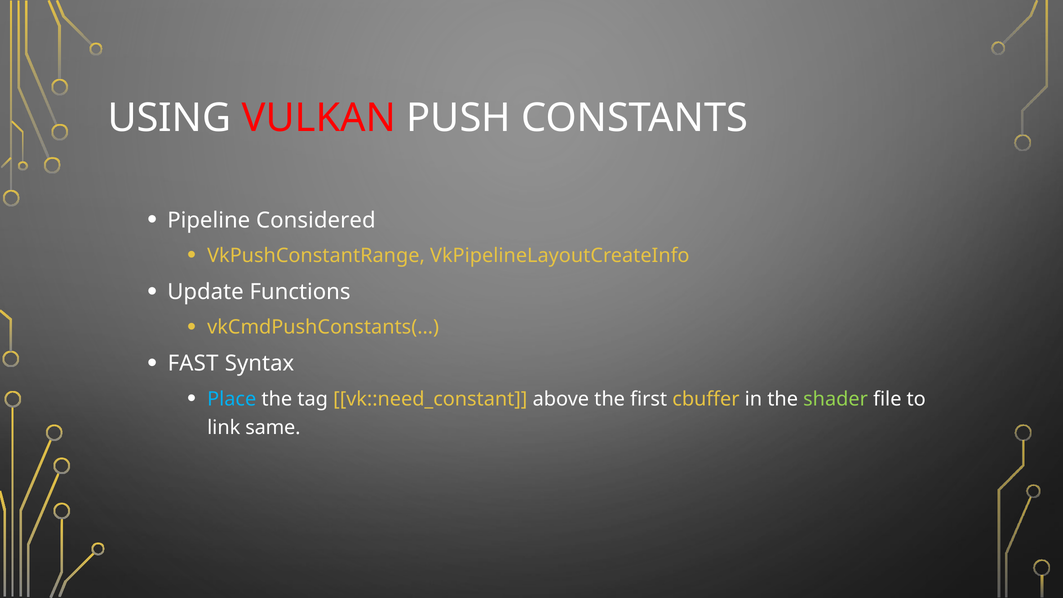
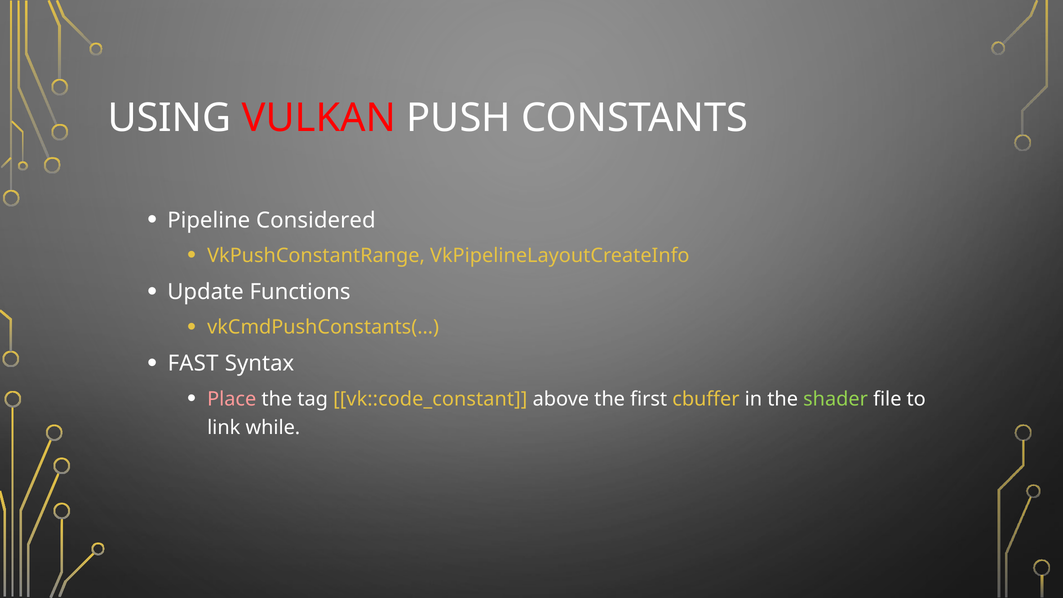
Place colour: light blue -> pink (232, 399)
vk::need_constant: vk::need_constant -> vk::code_constant (430, 399)
same: same -> while (273, 428)
